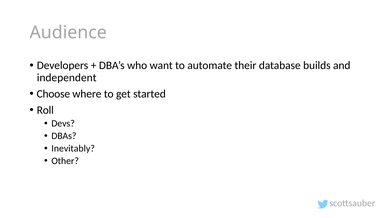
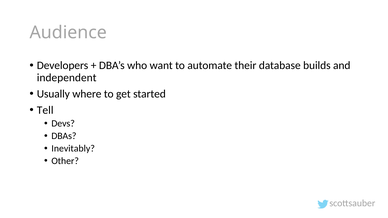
Choose: Choose -> Usually (53, 94)
Roll: Roll -> Tell (45, 110)
